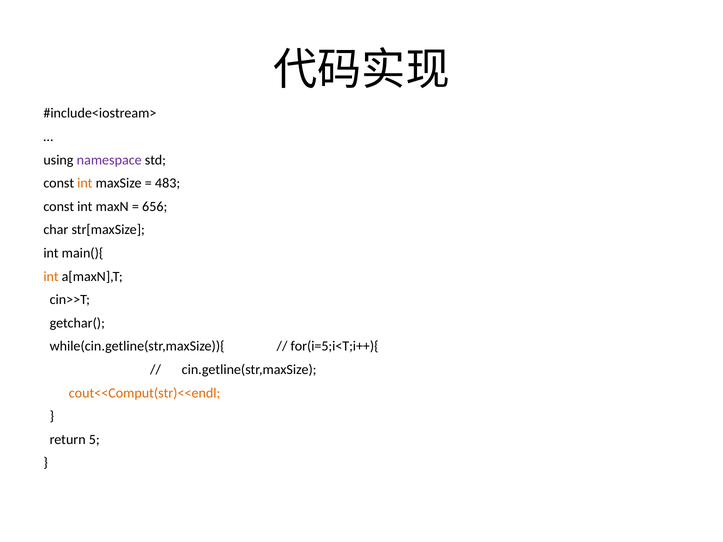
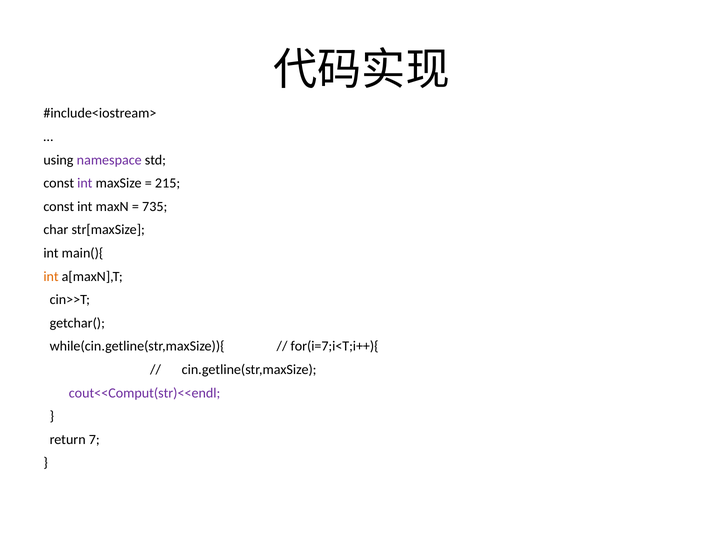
int colour: orange -> purple (85, 183)
483: 483 -> 215 (168, 183)
656: 656 -> 735 (155, 207)
for(i=5;i<T;i++){: for(i=5;i<T;i++){ -> for(i=7;i<T;i++){ (335, 346)
cout<<Comput(str)<<endl colour: orange -> purple (145, 393)
5: 5 -> 7 (94, 440)
